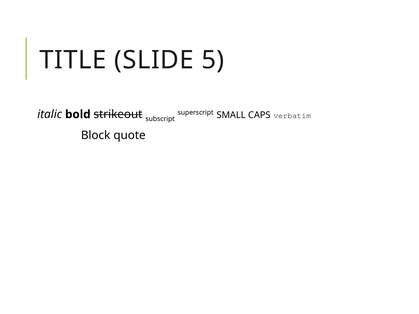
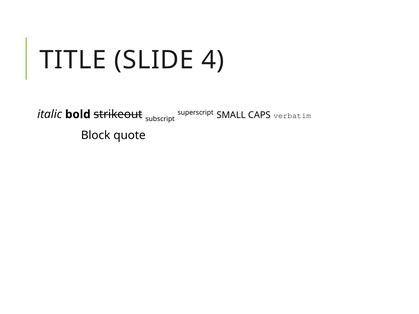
5: 5 -> 4 (213, 60)
